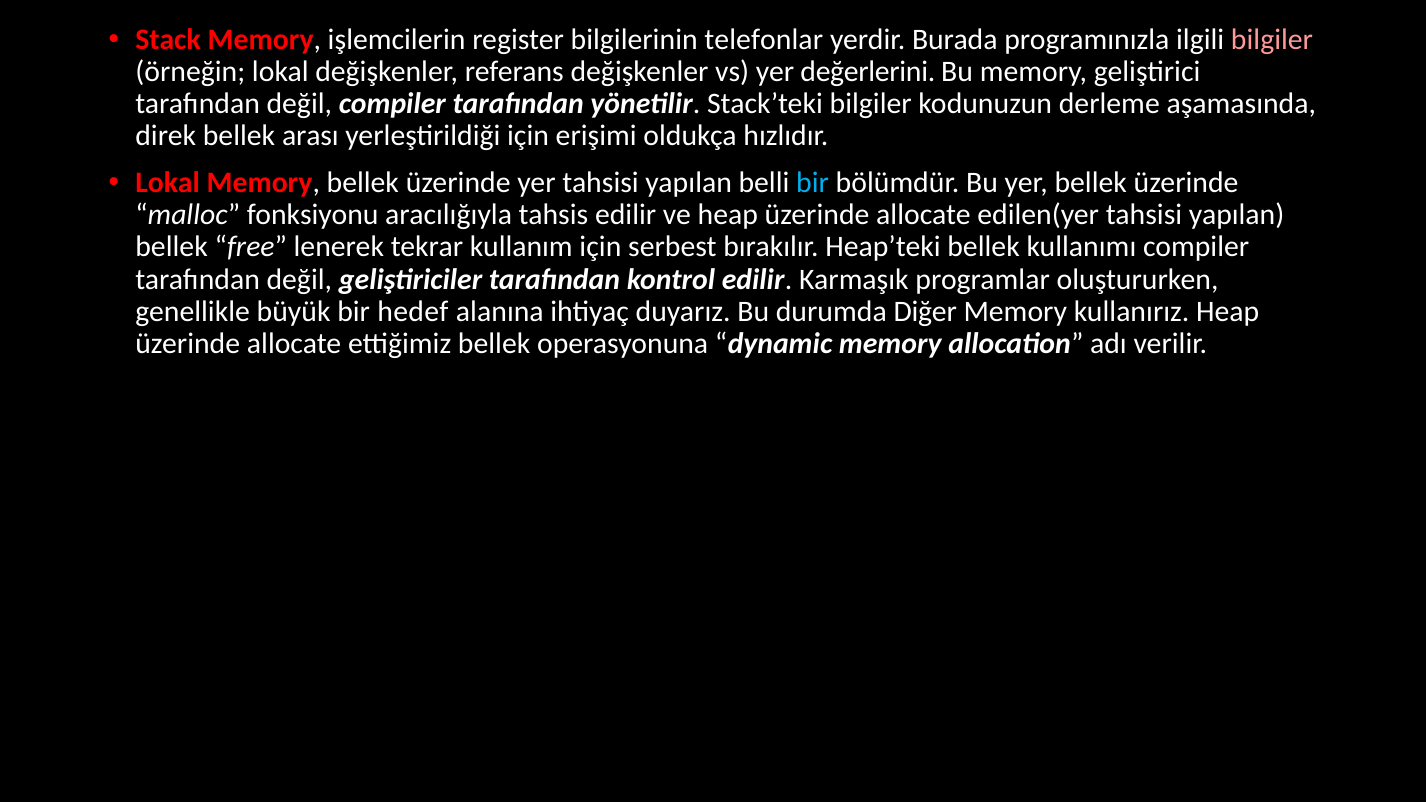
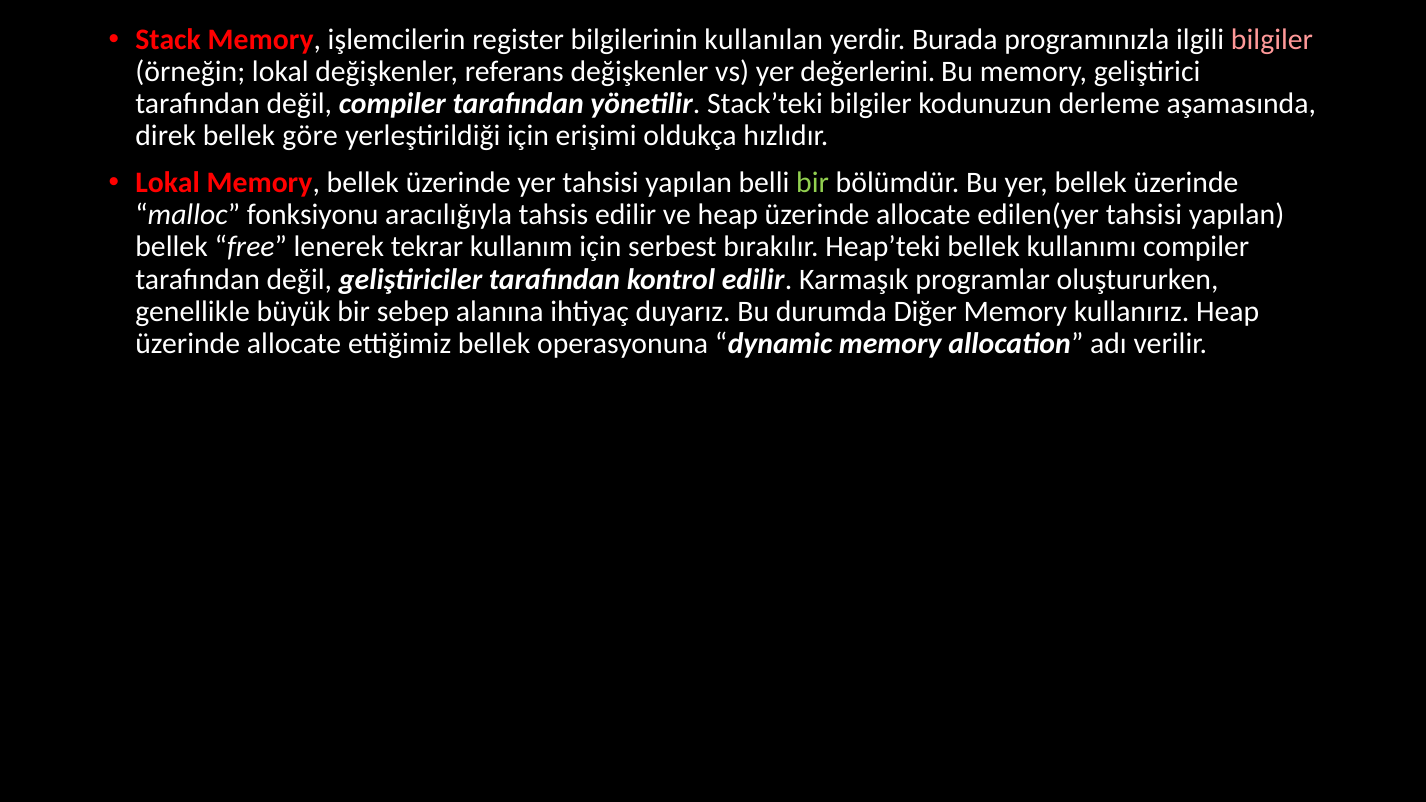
telefonlar: telefonlar -> kullanılan (764, 40)
arası: arası -> göre (310, 136)
bir colour: light blue -> light green (813, 183)
hedef: hedef -> sebep (413, 311)
